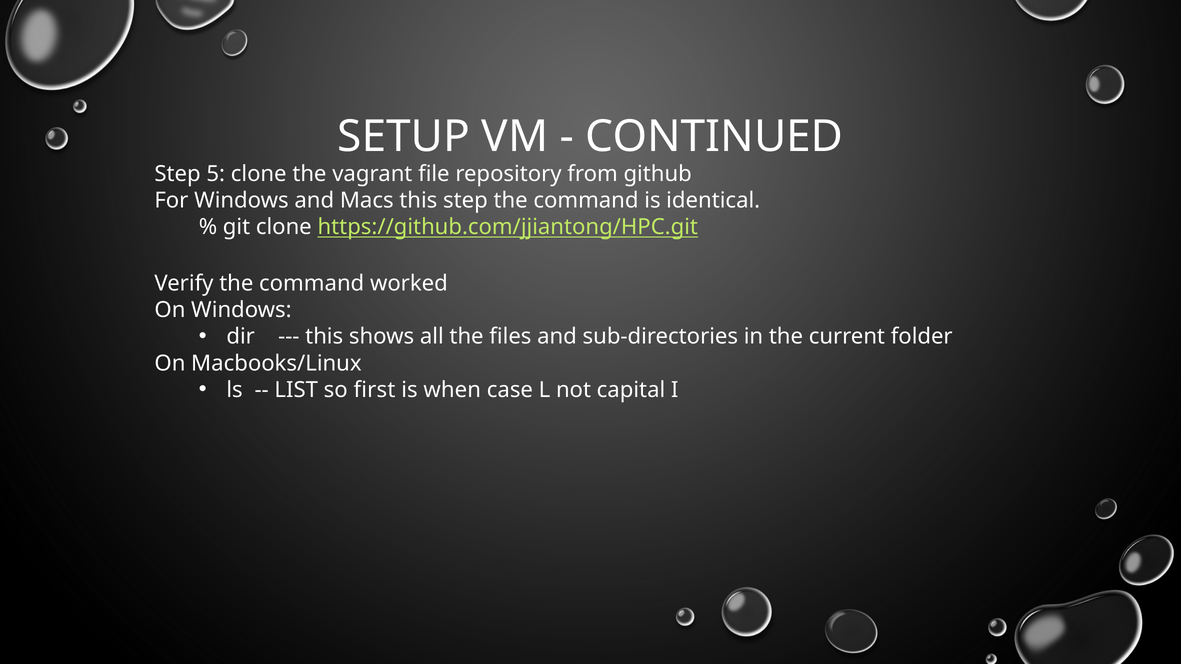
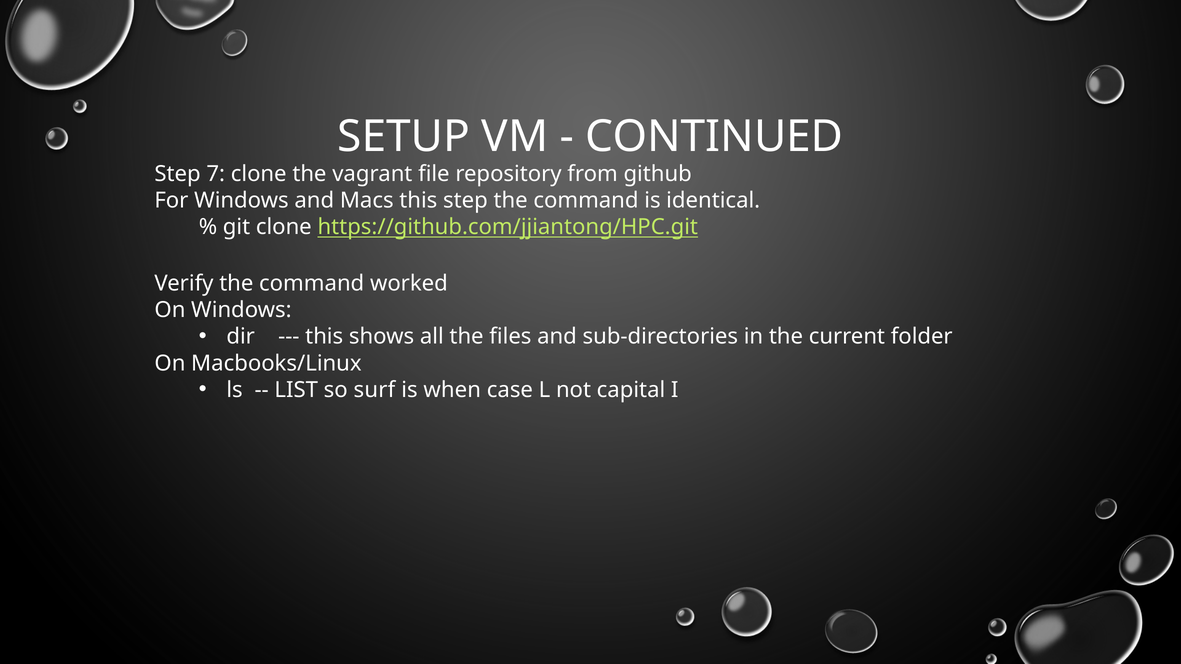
5: 5 -> 7 (216, 174)
first: first -> surf (374, 390)
